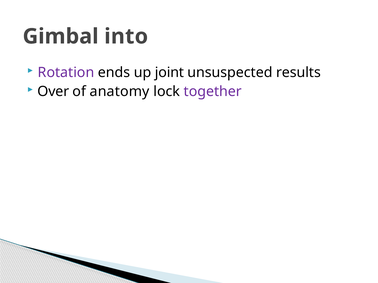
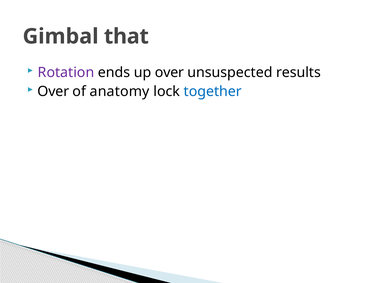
into: into -> that (126, 36)
up joint: joint -> over (169, 73)
together colour: purple -> blue (213, 92)
